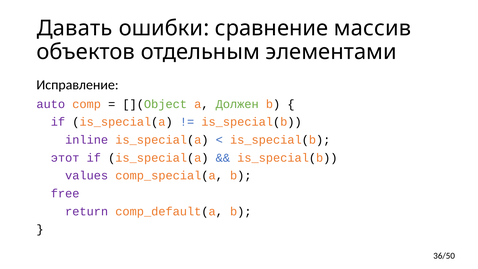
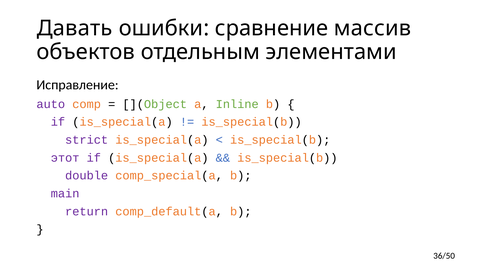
Должен: Должен -> Inline (237, 104)
inline: inline -> strict (87, 140)
values: values -> double (87, 176)
free: free -> main (65, 193)
